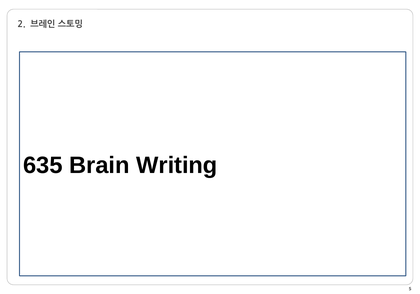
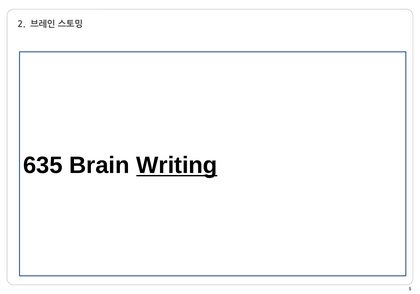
Writing underline: none -> present (177, 165)
